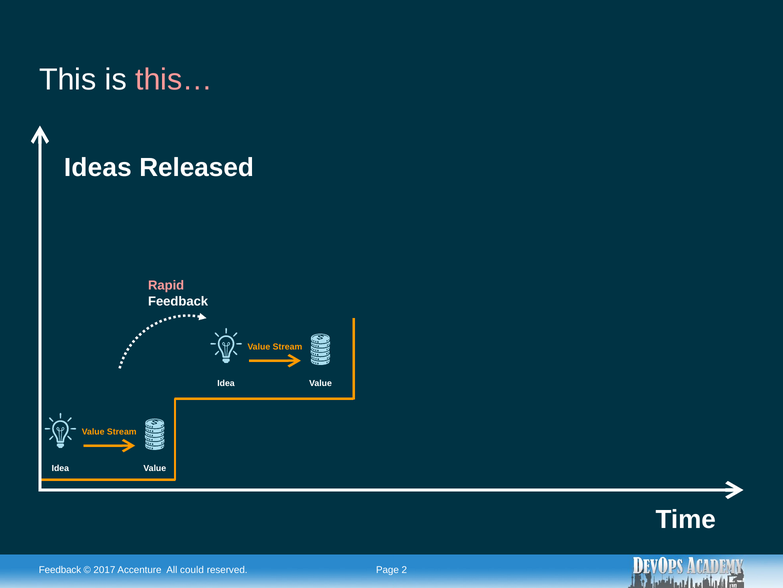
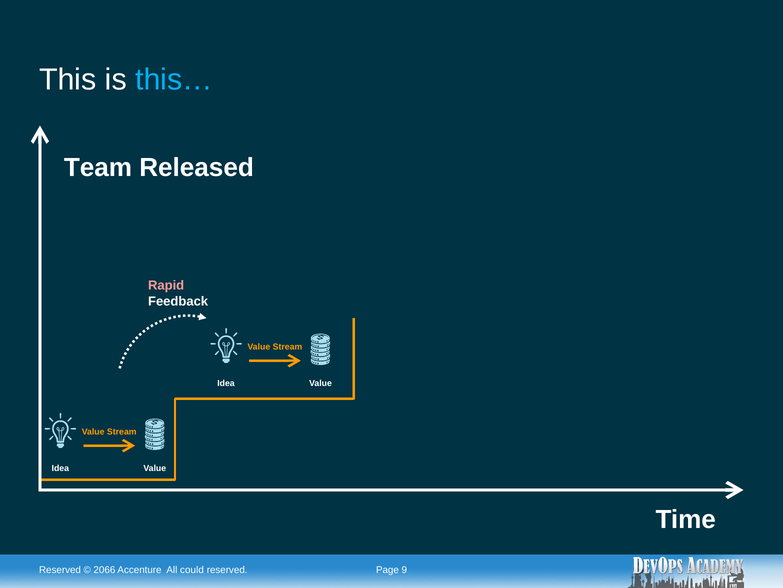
this… colour: pink -> light blue (174, 80)
Ideas: Ideas -> Team (98, 167)
Feedback: Feedback -> Reserved (60, 569)
2017: 2017 -> 2066 (104, 569)
2: 2 -> 9 (404, 569)
